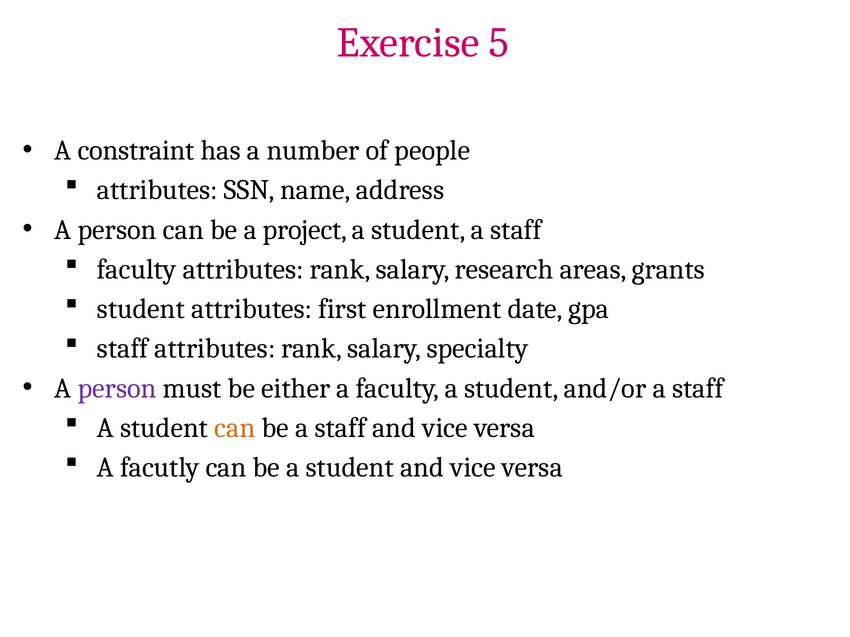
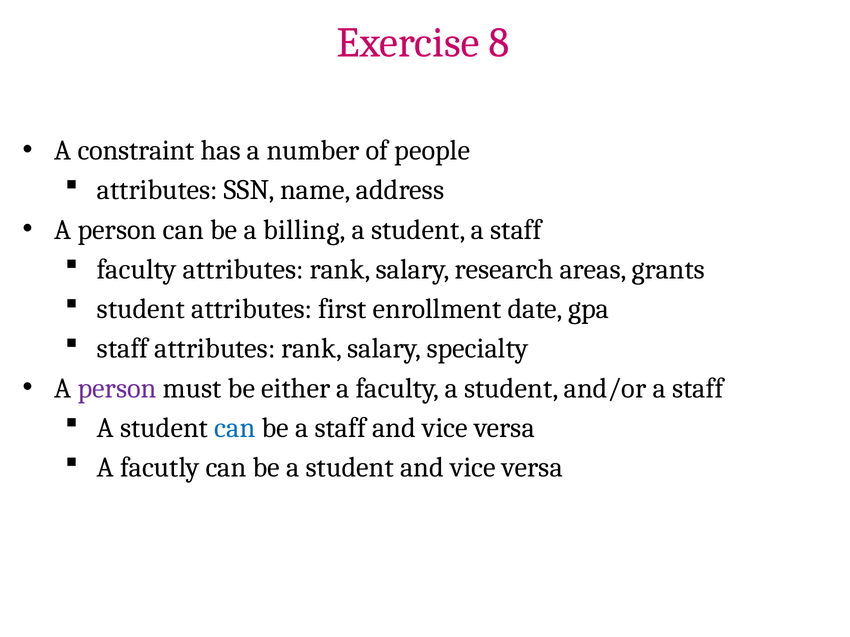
5: 5 -> 8 (499, 43)
project: project -> billing (304, 230)
can colour: orange -> blue (235, 428)
